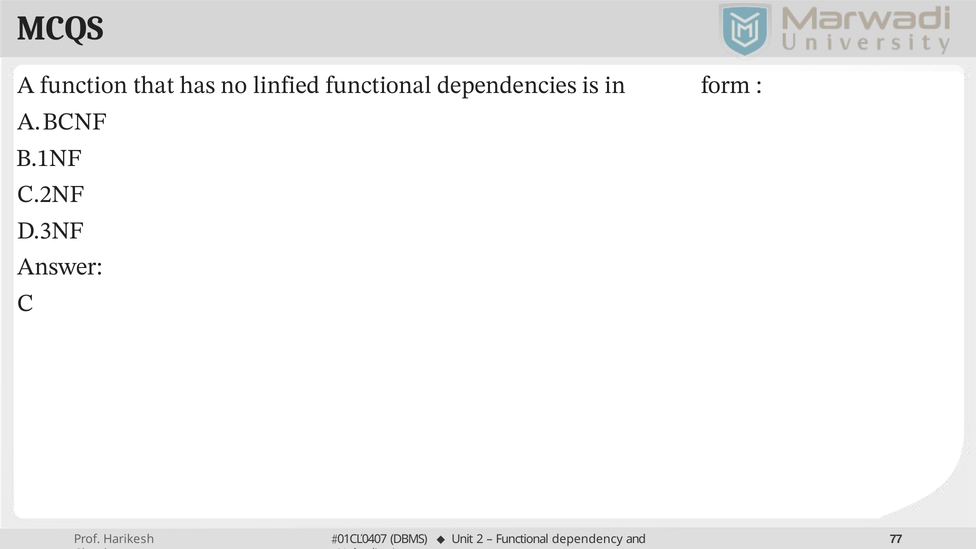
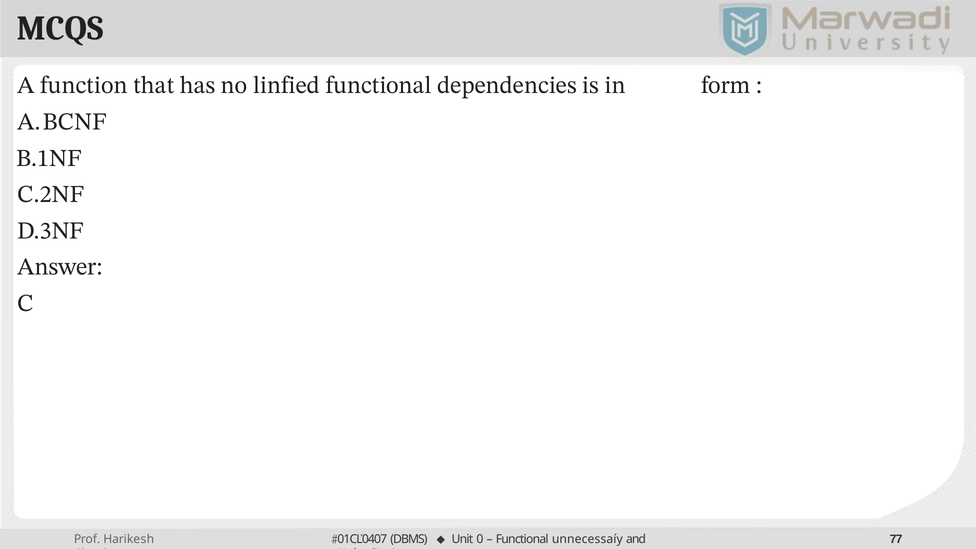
2: 2 -> 0 (480, 539)
dependency: dependency -> unnecessaíy (587, 539)
